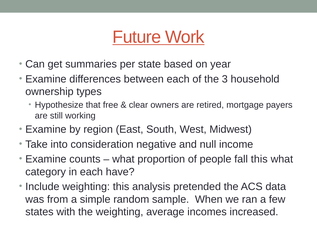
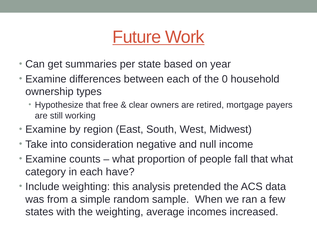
3: 3 -> 0 (225, 79)
fall this: this -> that (259, 159)
